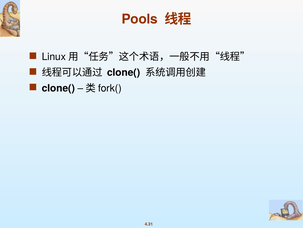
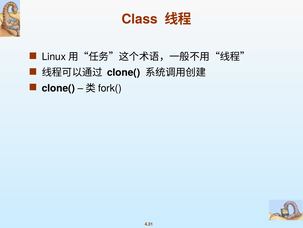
Pools: Pools -> Class (140, 19)
